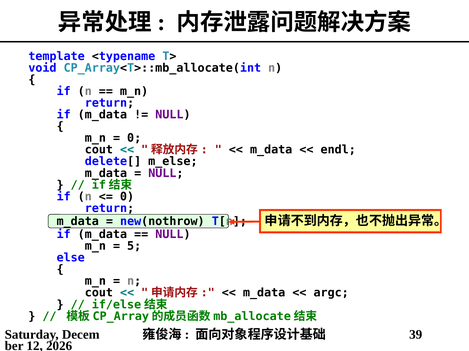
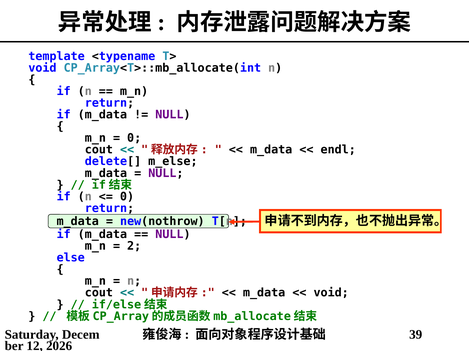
5: 5 -> 2 (134, 247)
argc: argc -> void (331, 293)
